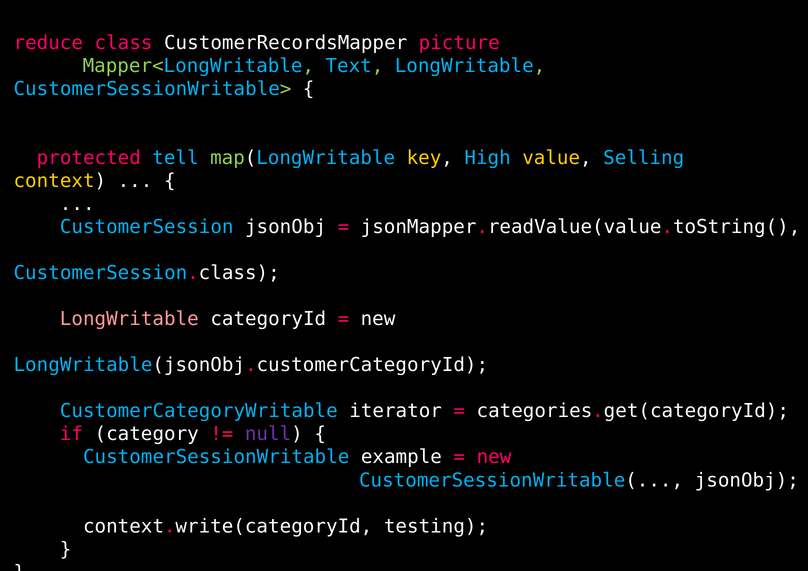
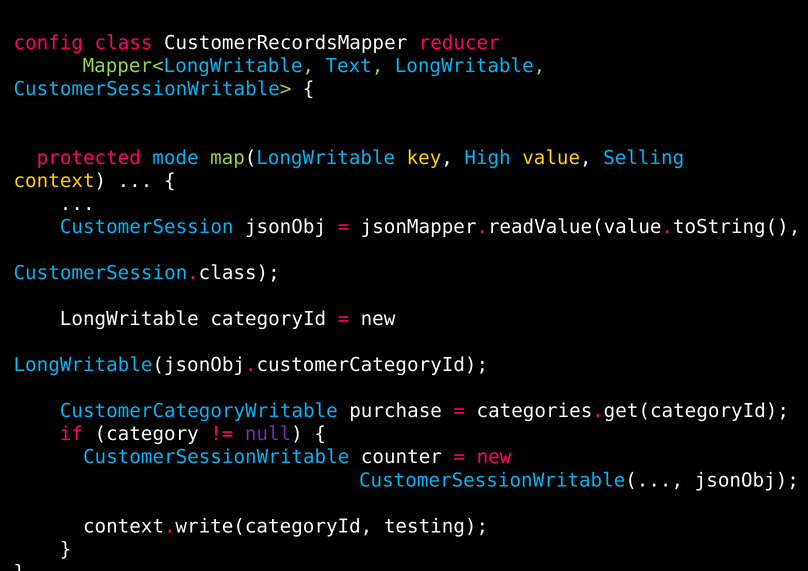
reduce: reduce -> config (48, 43)
picture: picture -> reducer (459, 43)
tell: tell -> mode (175, 158)
LongWritable colour: pink -> white (129, 319)
iterator: iterator -> purchase (396, 411)
example: example -> counter (401, 457)
